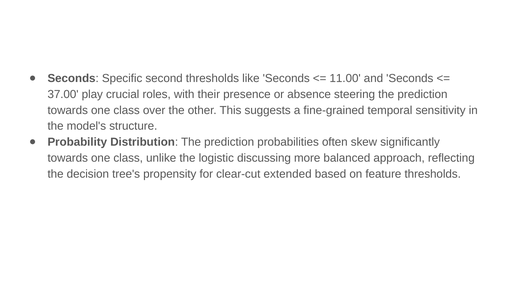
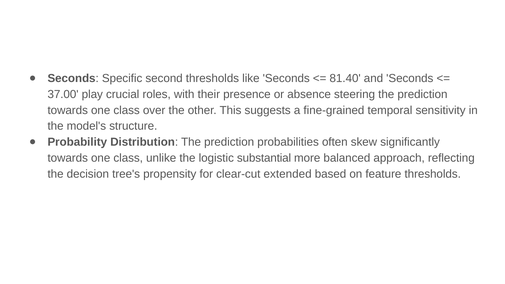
11.00: 11.00 -> 81.40 (345, 78)
discussing: discussing -> substantial (264, 158)
